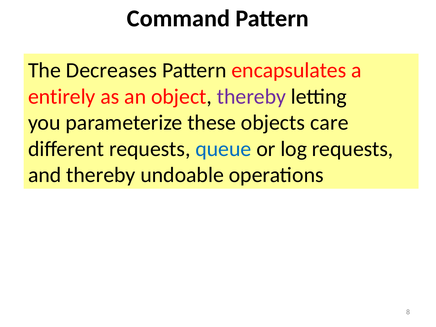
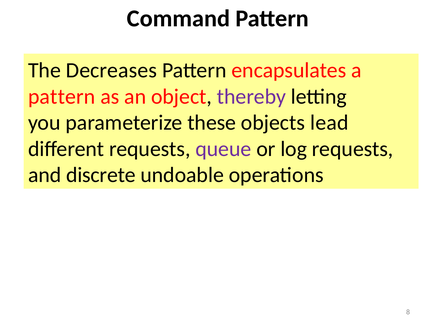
entirely: entirely -> pattern (62, 97)
care: care -> lead (329, 123)
queue colour: blue -> purple (223, 149)
and thereby: thereby -> discrete (101, 175)
